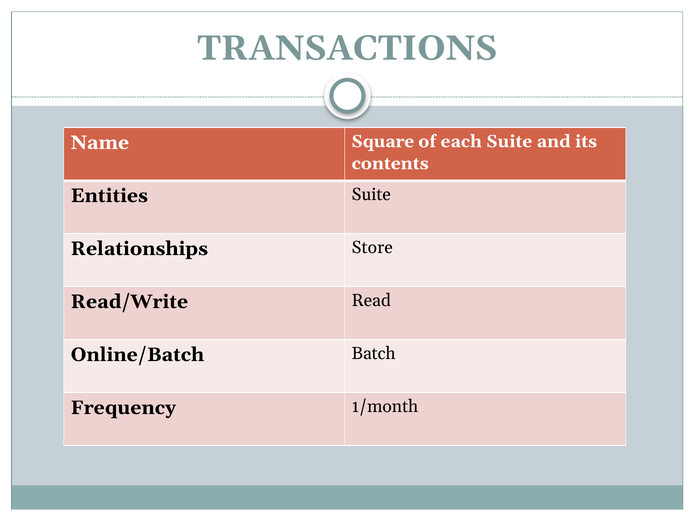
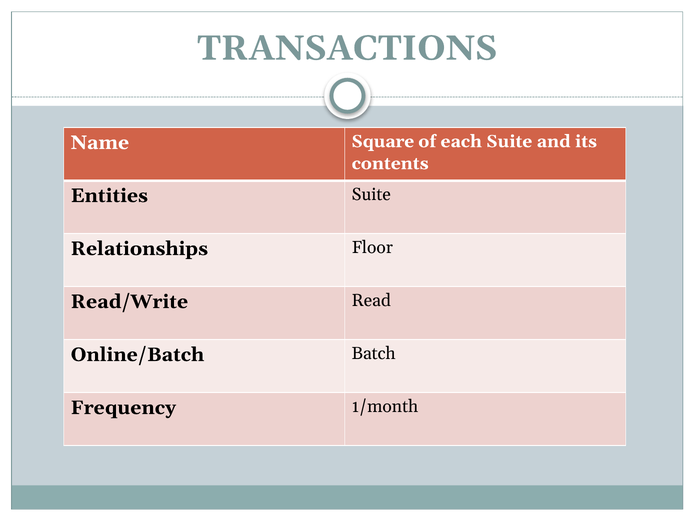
Store: Store -> Floor (372, 248)
